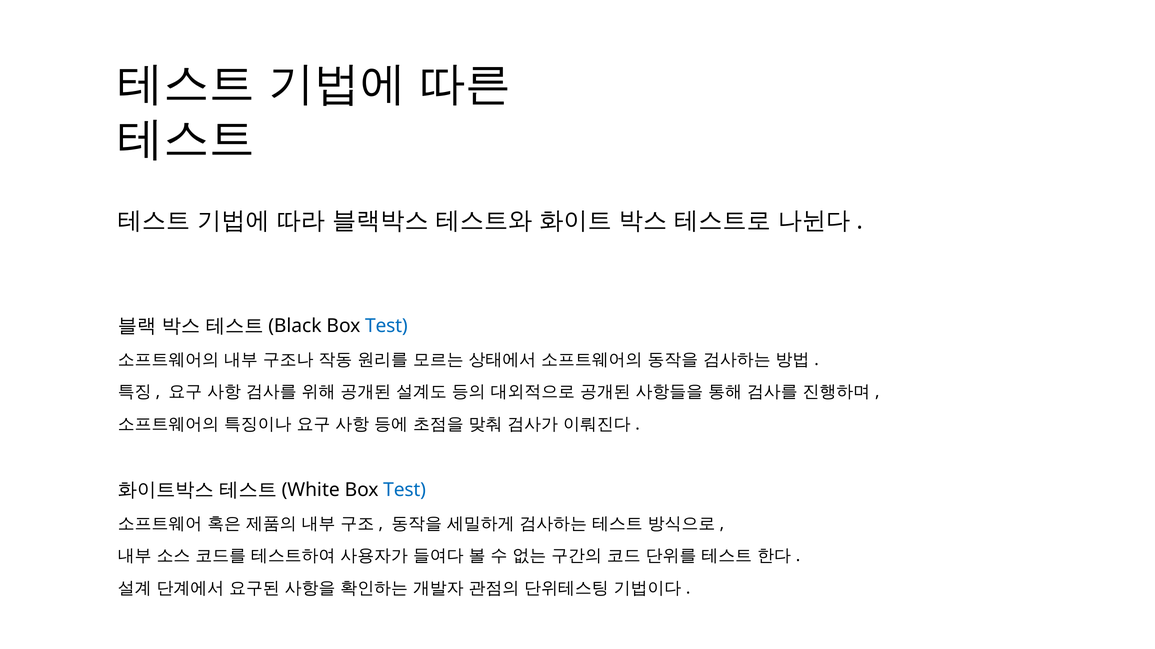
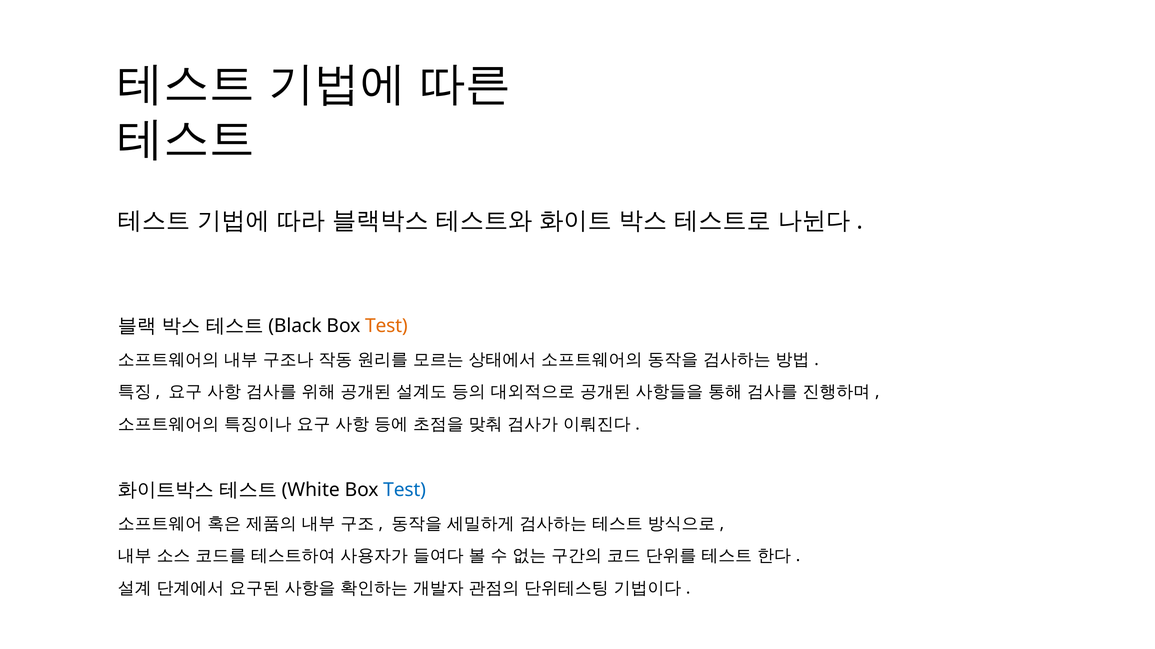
Test colour: blue -> orange (386, 326)
